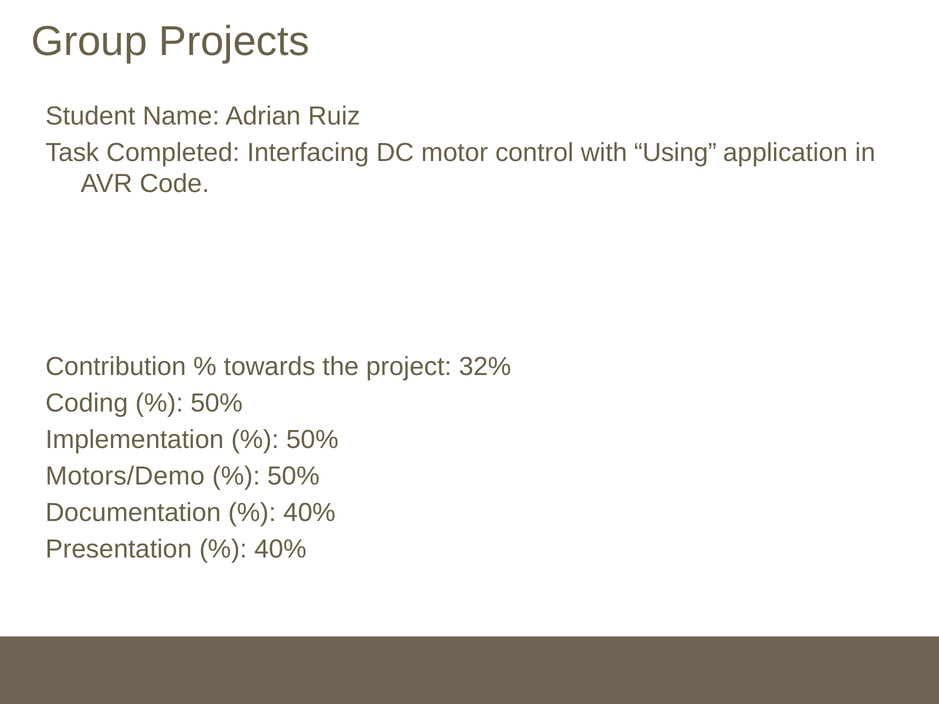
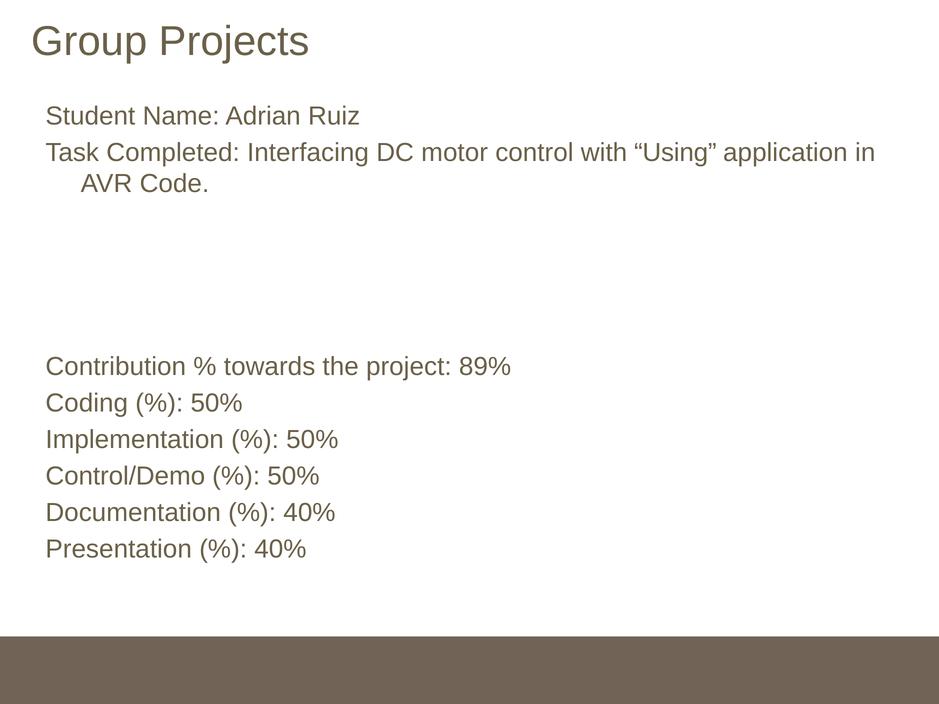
32%: 32% -> 89% (485, 367)
Motors/Demo: Motors/Demo -> Control/Demo (125, 476)
